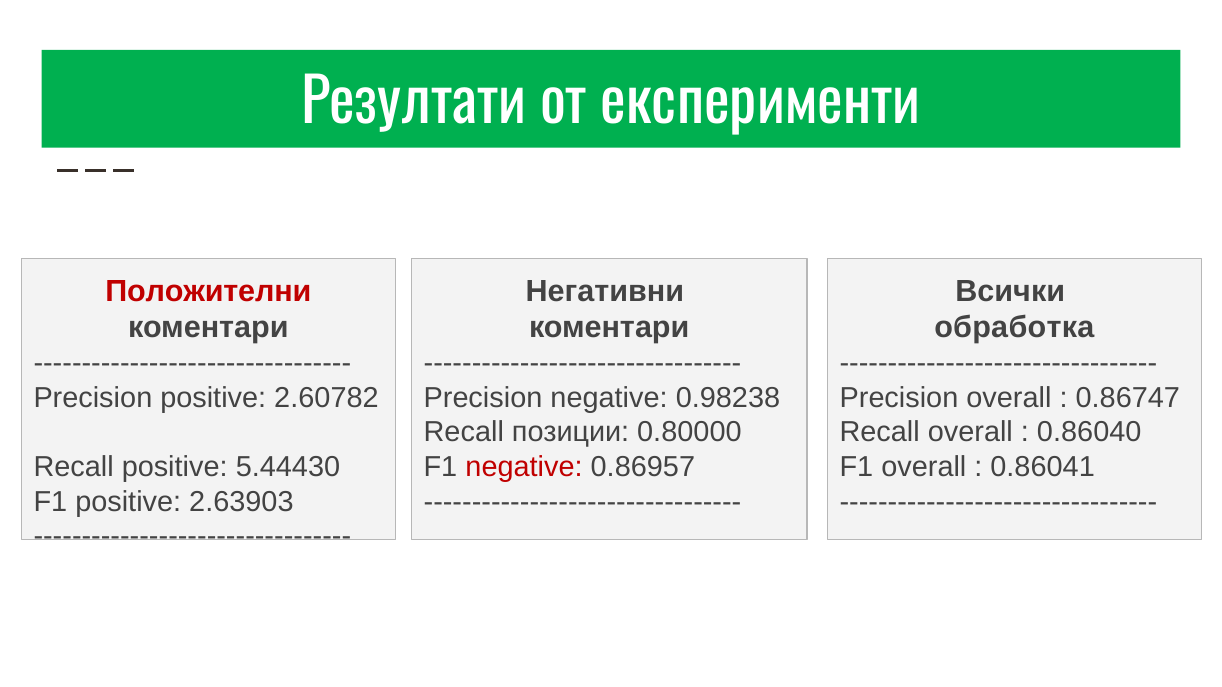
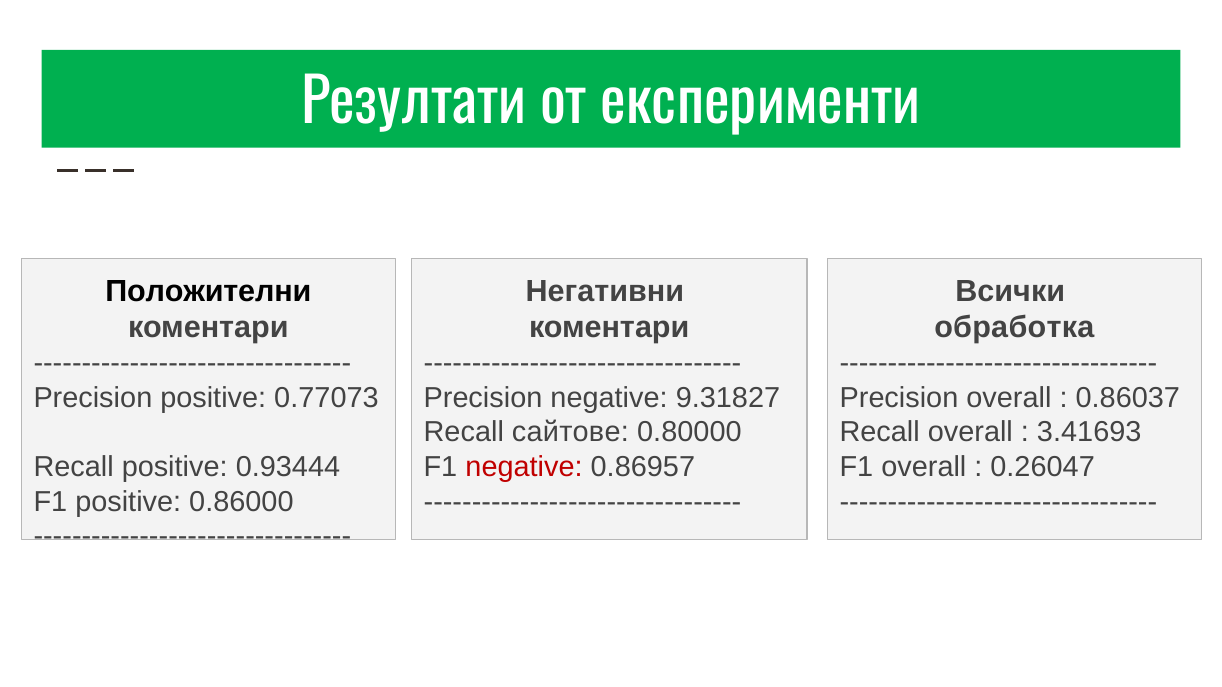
Положителни colour: red -> black (208, 291)
2.60782: 2.60782 -> 0.77073 (326, 398)
0.98238: 0.98238 -> 9.31827 (728, 398)
0.86747: 0.86747 -> 0.86037 (1128, 398)
позиции: позиции -> сайтове (570, 433)
0.86040: 0.86040 -> 3.41693 (1089, 433)
5.44430: 5.44430 -> 0.93444 (288, 467)
0.86041: 0.86041 -> 0.26047 (1043, 467)
2.63903: 2.63903 -> 0.86000 (241, 502)
